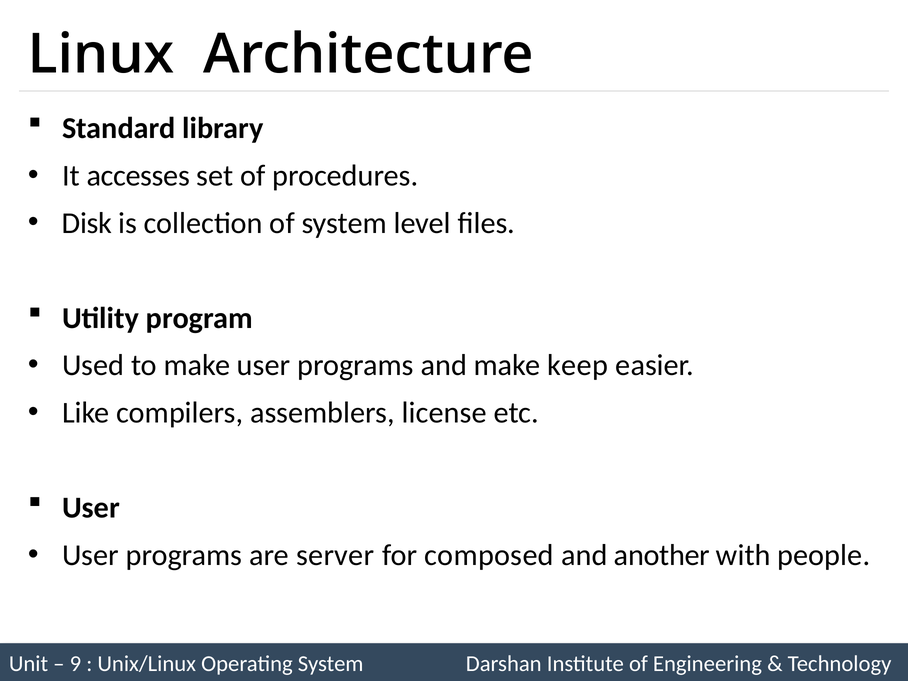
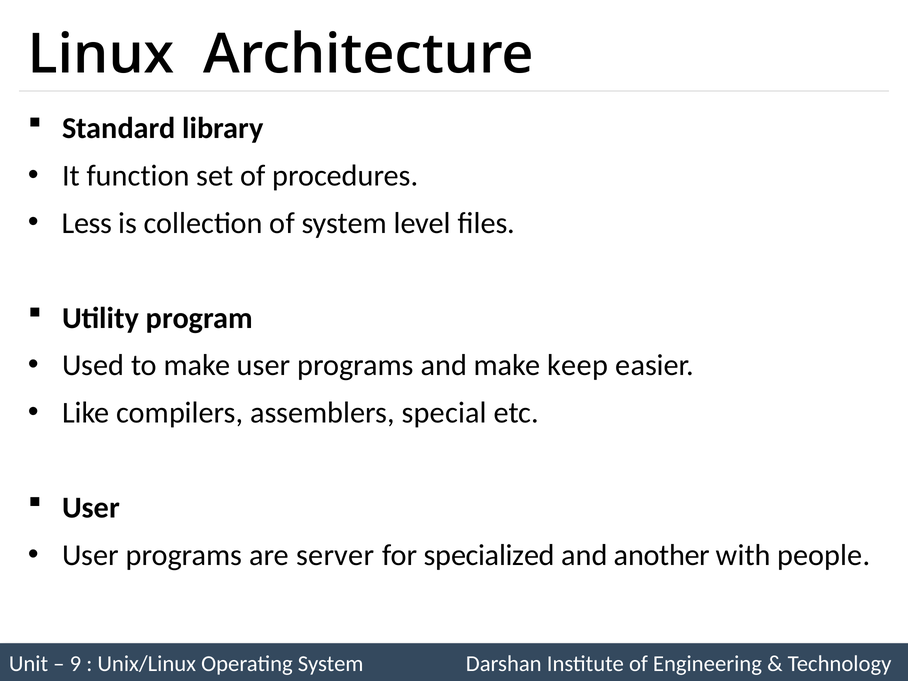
accesses: accesses -> function (138, 176)
Disk: Disk -> Less (87, 223)
license: license -> special (444, 413)
composed: composed -> specialized (489, 555)
